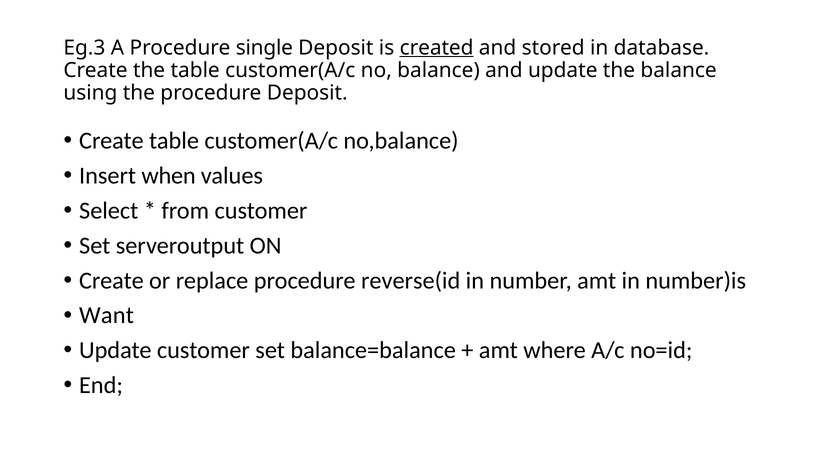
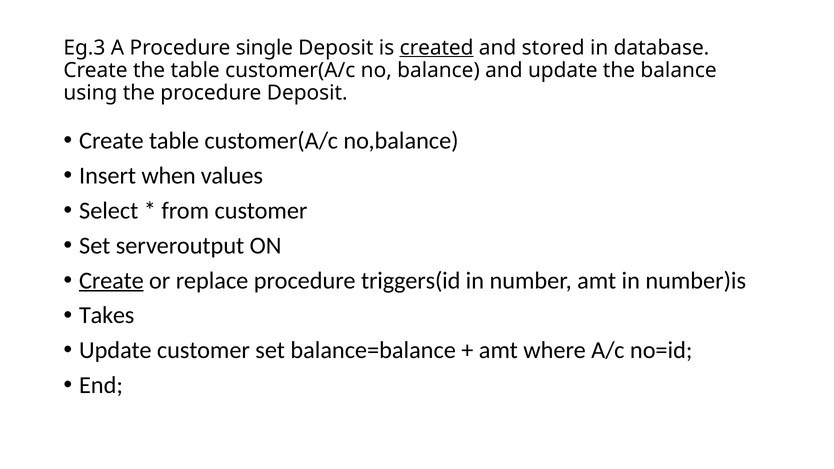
Create underline: none -> present (111, 281)
reverse(id: reverse(id -> triggers(id (411, 281)
Want: Want -> Takes (107, 316)
